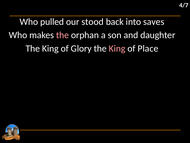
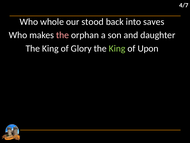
pulled: pulled -> whole (52, 22)
King colour: pink -> light green (117, 48)
Place: Place -> Upon (148, 48)
